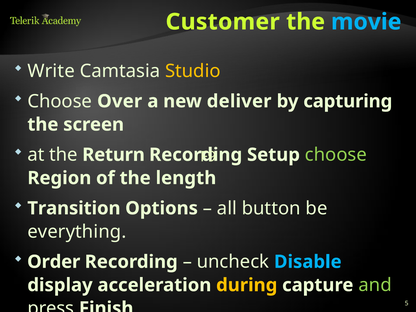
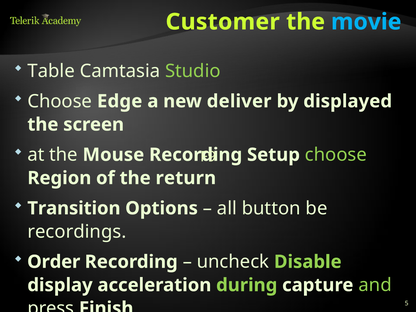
Write: Write -> Table (51, 71)
Studio colour: yellow -> light green (193, 71)
Over: Over -> Edge (120, 101)
capturing: capturing -> displayed (348, 101)
Return: Return -> Mouse (113, 155)
length: length -> return (186, 178)
everything: everything -> recordings (77, 232)
Disable colour: light blue -> light green (308, 262)
during colour: yellow -> light green (247, 285)
